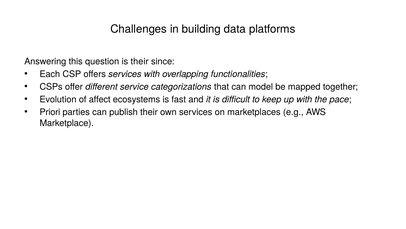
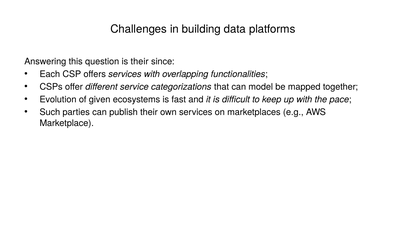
affect: affect -> given (100, 99)
Priori: Priori -> Such (50, 112)
